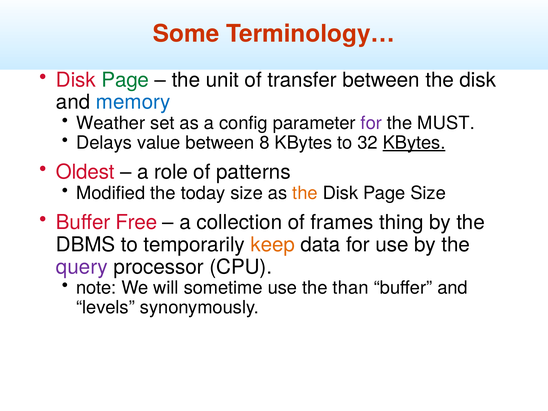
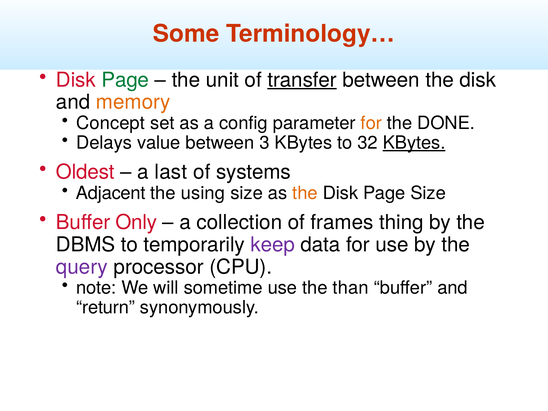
transfer underline: none -> present (302, 80)
memory colour: blue -> orange (133, 102)
Weather: Weather -> Concept (111, 123)
for colour: purple -> orange (371, 123)
MUST: MUST -> DONE (446, 123)
8: 8 -> 3 (264, 143)
role: role -> last (171, 172)
patterns: patterns -> systems (253, 172)
Modified: Modified -> Adjacent (111, 193)
today: today -> using (203, 193)
Free: Free -> Only (136, 222)
keep colour: orange -> purple (273, 245)
levels: levels -> return (106, 308)
